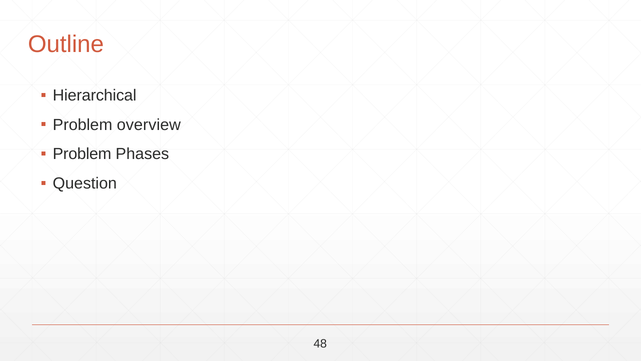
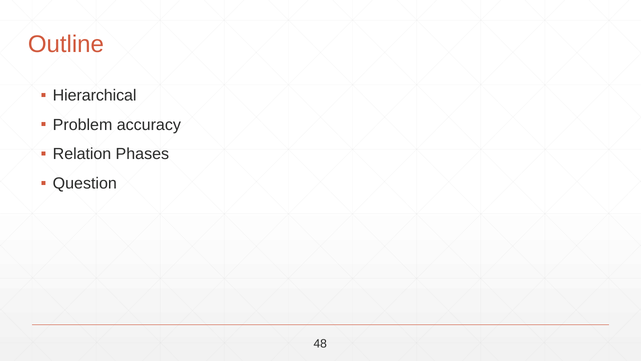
overview: overview -> accuracy (149, 125)
Problem: Problem -> Relation (82, 154)
